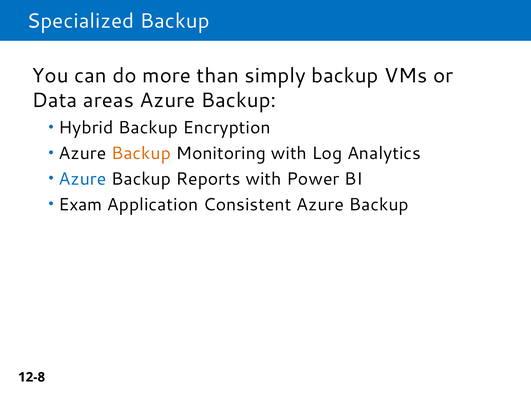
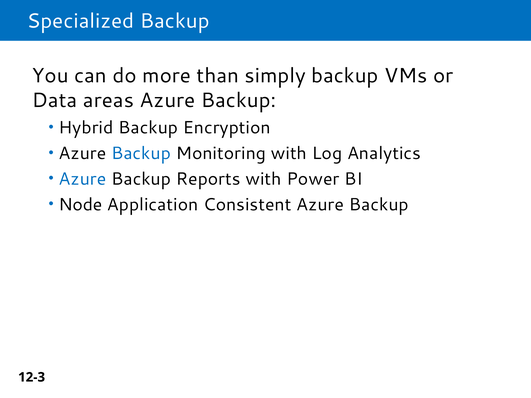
Backup colour: orange -> blue (141, 153)
Exam: Exam -> Node (80, 205)
12-8: 12-8 -> 12-3 (32, 377)
